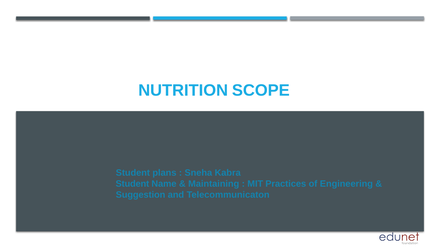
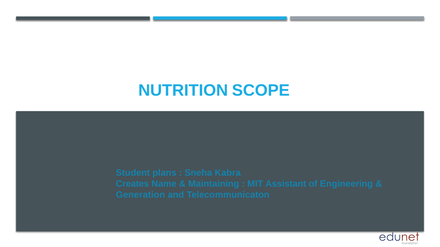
Student: Student -> Creates (132, 184)
Practices: Practices -> Assistant (286, 184)
Suggestion: Suggestion -> Generation (140, 195)
